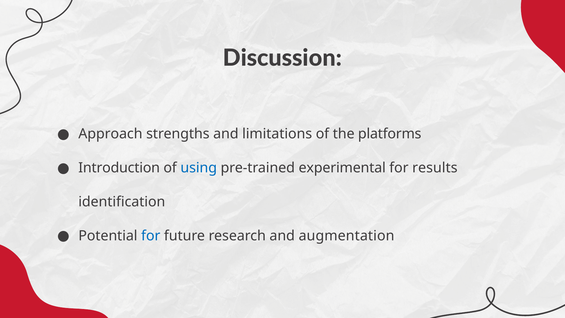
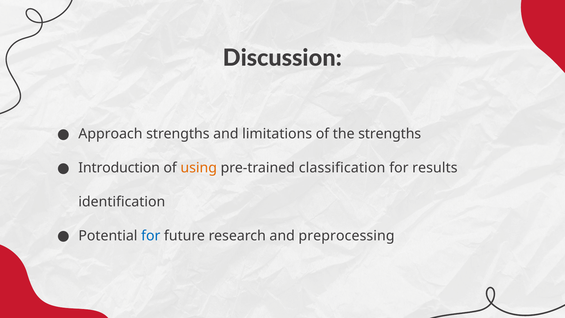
the platforms: platforms -> strengths (390, 134)
using colour: blue -> orange (199, 168)
experimental: experimental -> classification (342, 168)
augmentation: augmentation -> preprocessing (347, 236)
